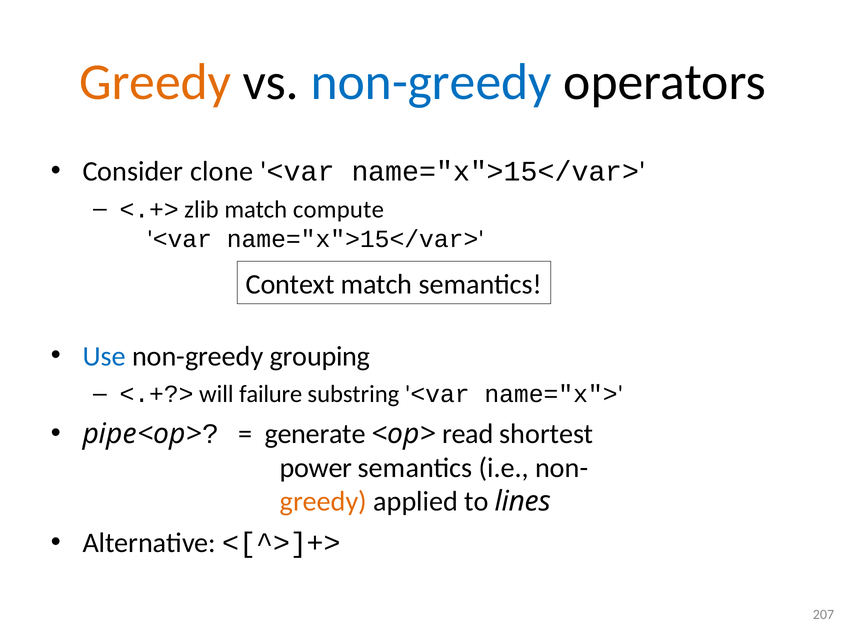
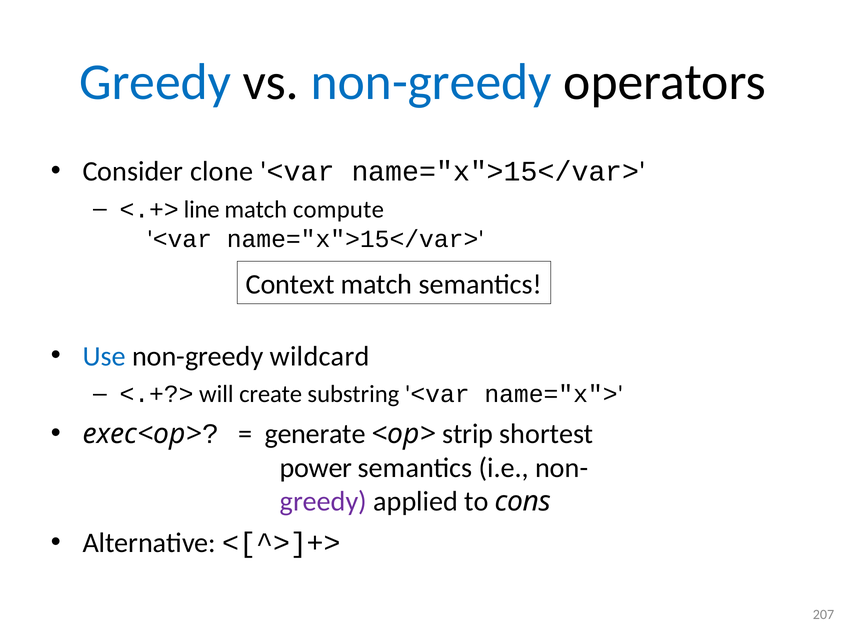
Greedy colour: orange -> blue (155, 82)
zlib: zlib -> line (202, 209)
grouping: grouping -> wildcard (320, 356)
failure: failure -> create (271, 394)
pipe<op>: pipe<op> -> exec<op> (142, 434)
read: read -> strip (468, 434)
greedy colour: orange -> purple (323, 501)
lines: lines -> cons (523, 501)
